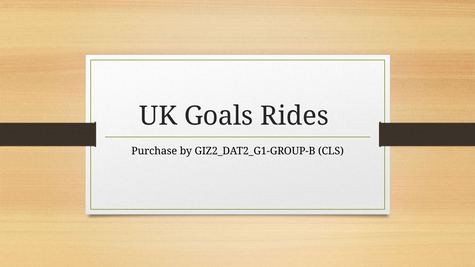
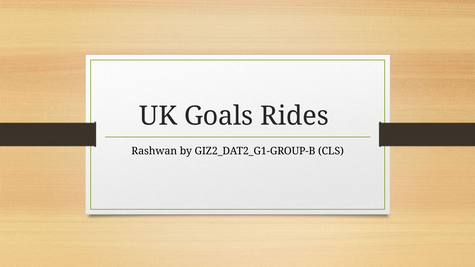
Purchase: Purchase -> Rashwan (154, 151)
